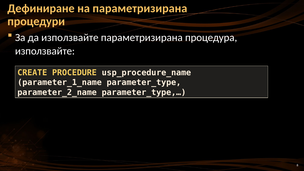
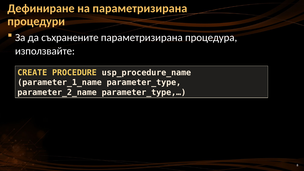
да използвайте: използвайте -> съхранените (70, 37)
